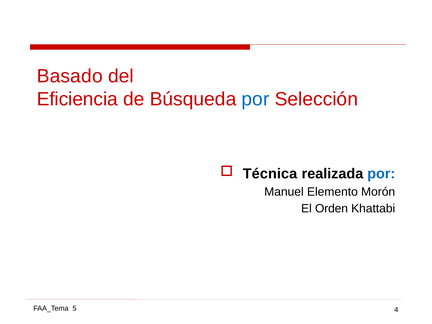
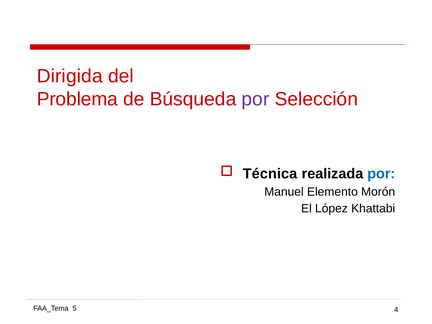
Basado: Basado -> Dirigida (70, 76)
Eficiencia: Eficiencia -> Problema (77, 99)
por colour: blue -> purple (256, 99)
Orden: Orden -> López (331, 209)
